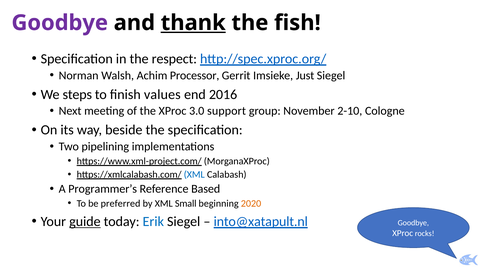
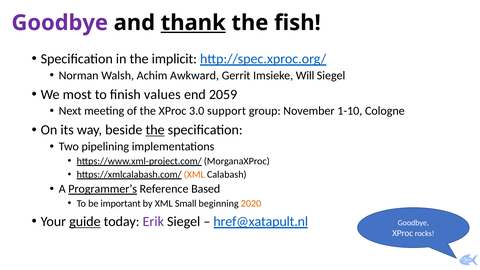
respect: respect -> implicit (174, 59)
Processor: Processor -> Awkward (195, 75)
Just: Just -> Will (305, 75)
steps: steps -> most (77, 94)
2016: 2016 -> 2059 (223, 94)
2-10: 2-10 -> 1-10 (350, 111)
the underline: none -> present (155, 130)
XML colour: blue -> orange (194, 175)
Programmer’s underline: none -> present (103, 189)
preferred: preferred -> important (121, 203)
Erik colour: blue -> purple (153, 222)
into@xatapult.nl: into@xatapult.nl -> href@xatapult.nl (261, 222)
